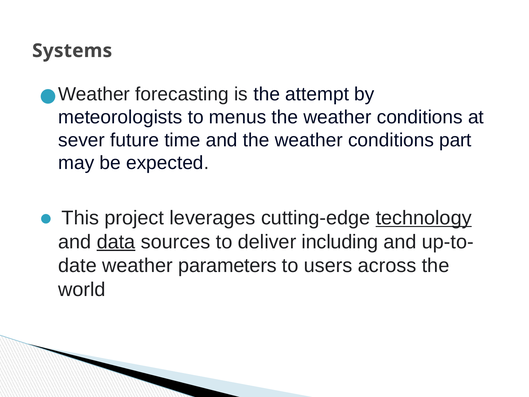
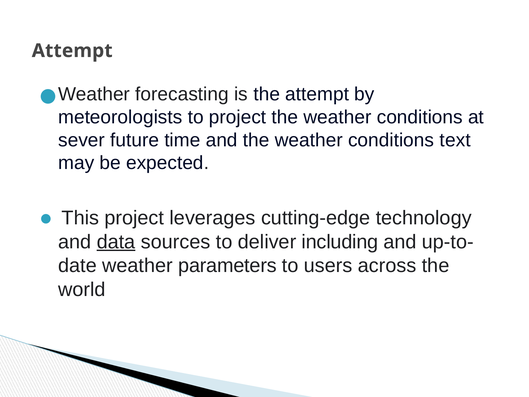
Systems: Systems -> Attempt (72, 51)
to menus: menus -> project (238, 117)
part: part -> text (455, 140)
technology underline: present -> none (424, 218)
